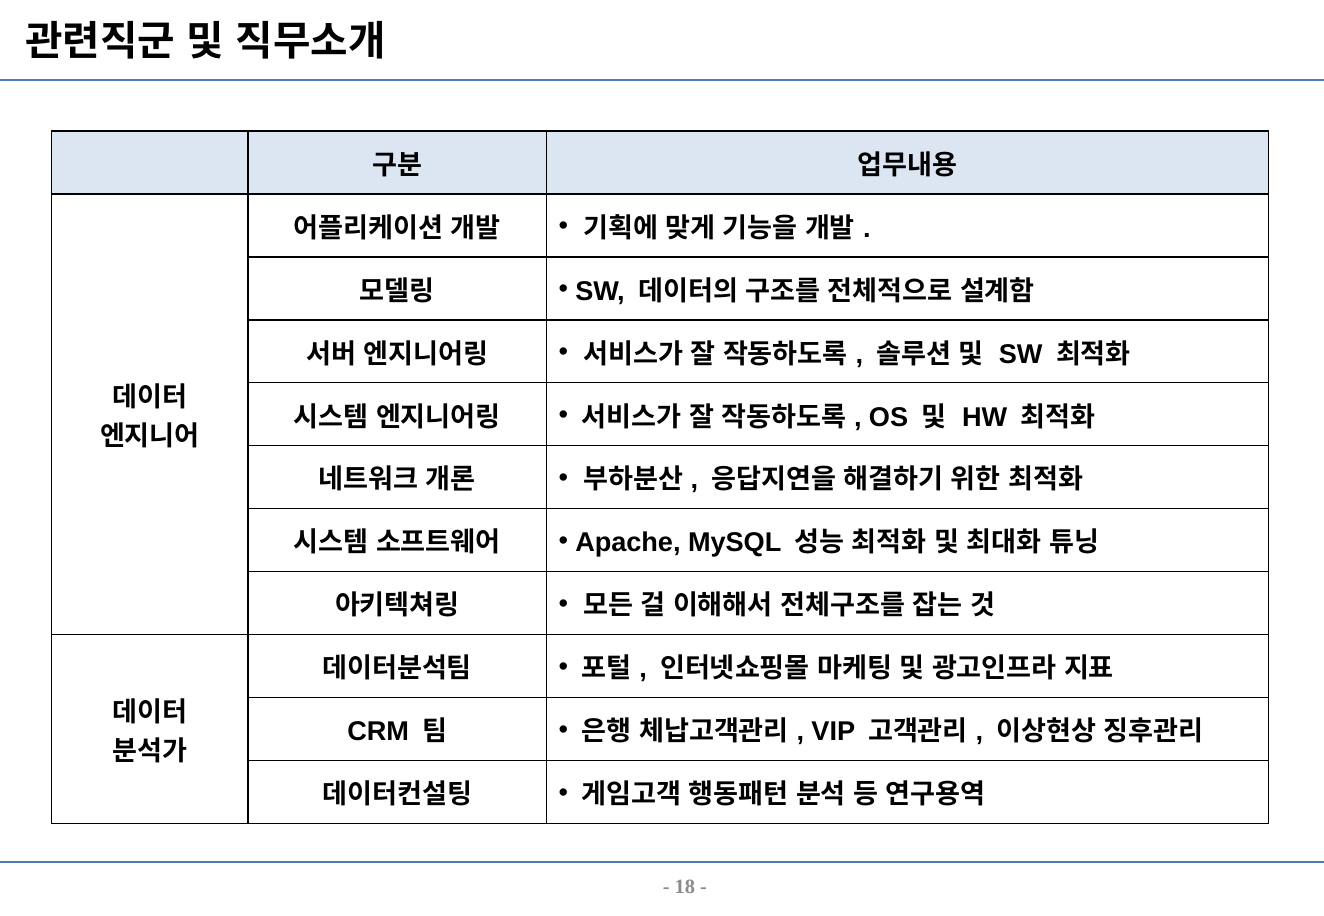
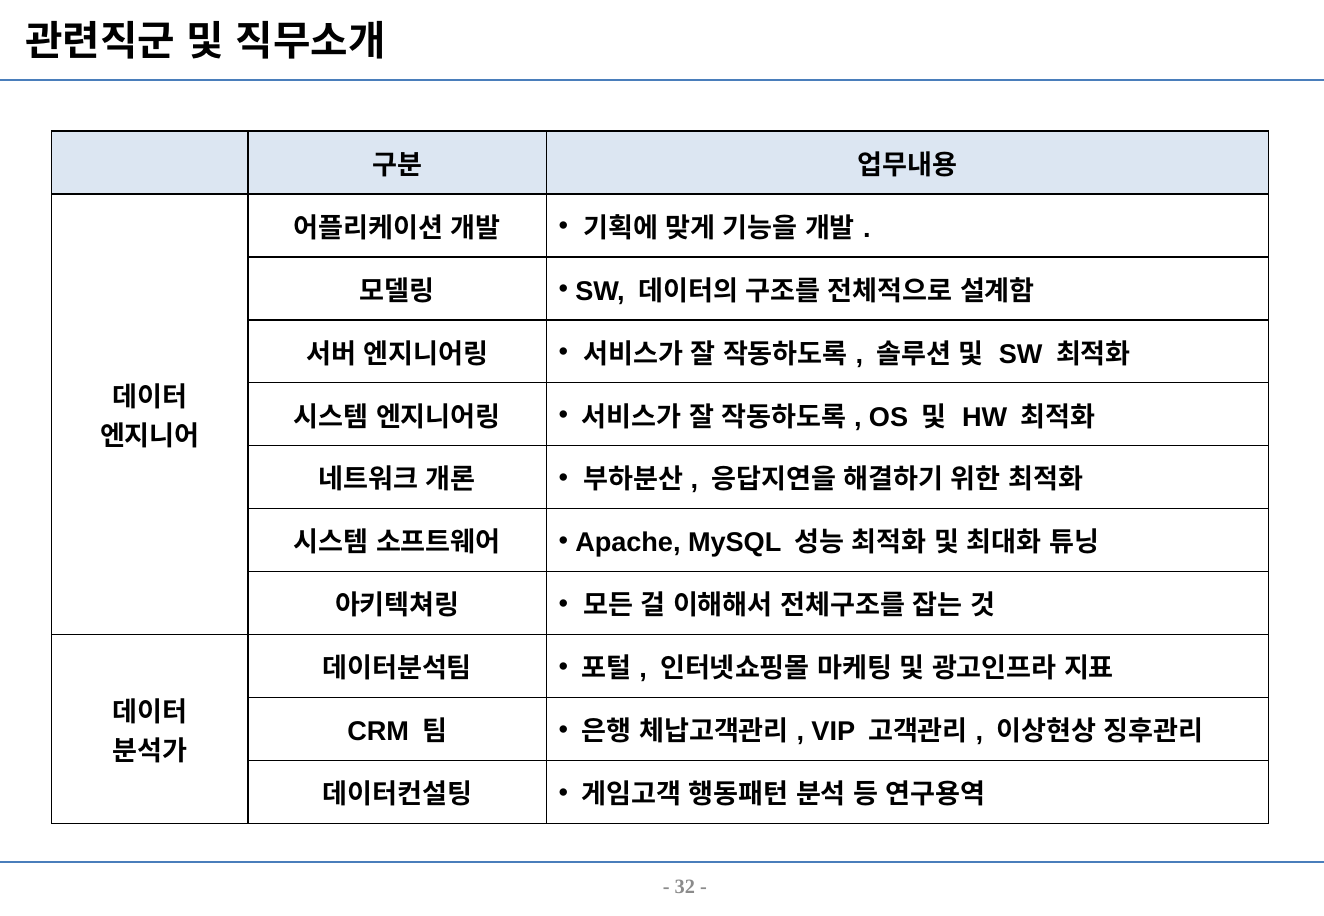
18: 18 -> 32 (685, 888)
